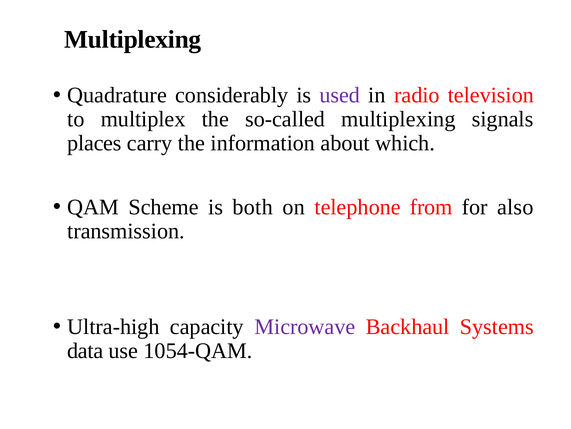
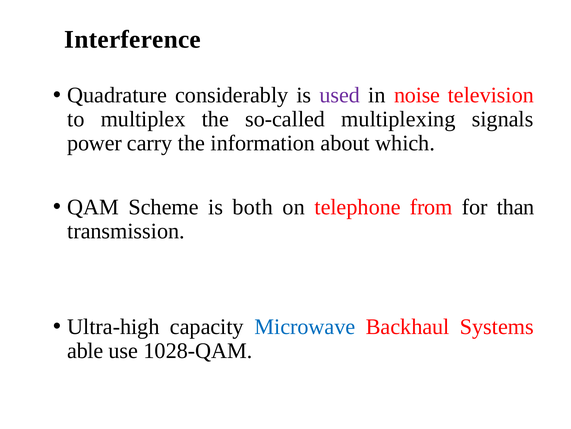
Multiplexing: Multiplexing -> Interference (133, 39)
radio: radio -> noise (417, 95)
places: places -> power (94, 143)
also: also -> than (516, 207)
Microwave colour: purple -> blue (305, 326)
data: data -> able (85, 350)
1054-QAM: 1054-QAM -> 1028-QAM (198, 350)
